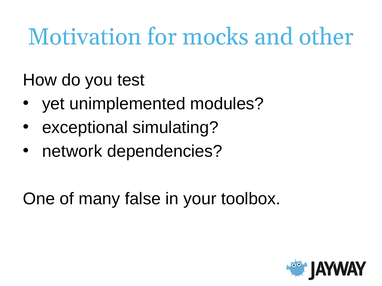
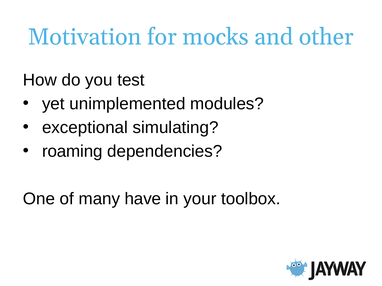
network: network -> roaming (72, 151)
false: false -> have (143, 199)
